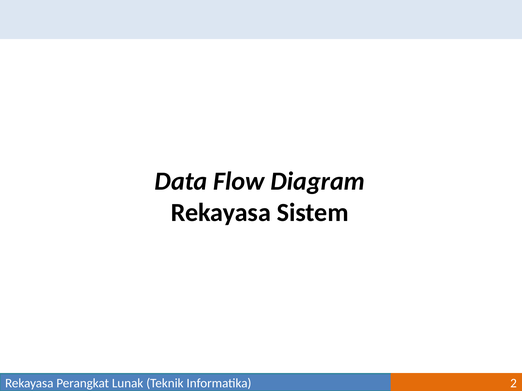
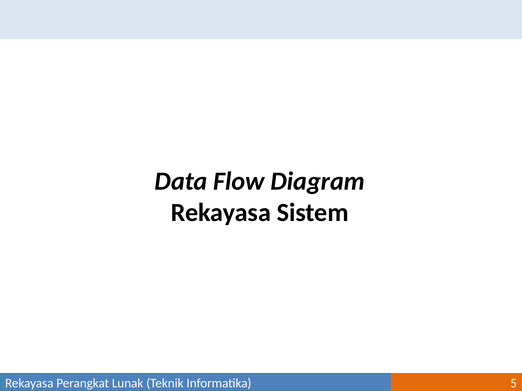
2: 2 -> 5 (514, 384)
